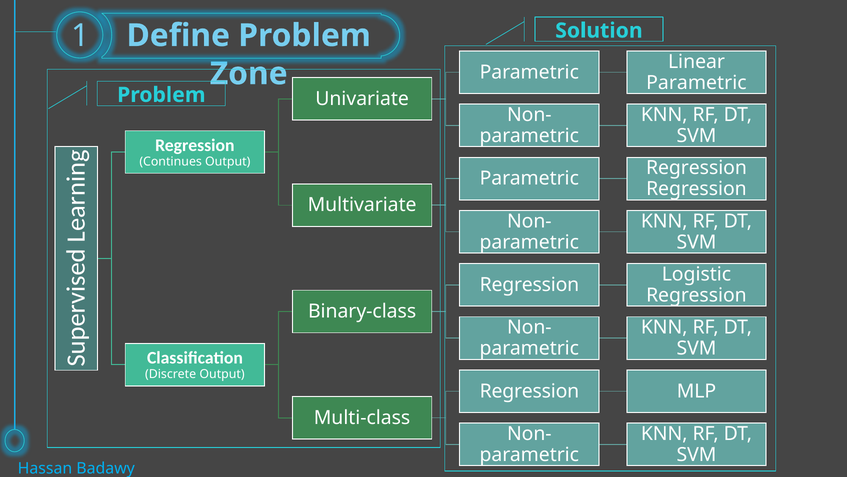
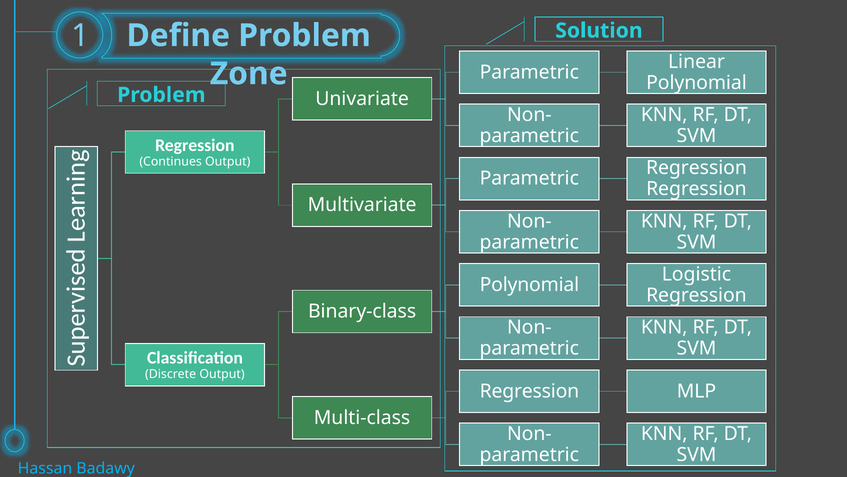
Parametric: Parametric -> Polynomial (696, 83)
Regression: Regression -> Polynomial (529, 284)
